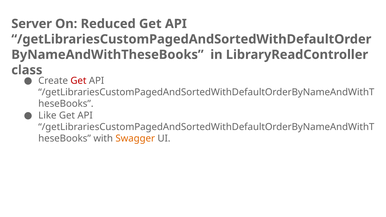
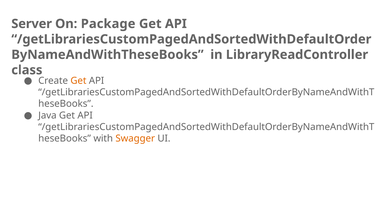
Reduced: Reduced -> Package (108, 24)
Get colour: red -> orange (78, 81)
Like: Like -> Java (47, 115)
